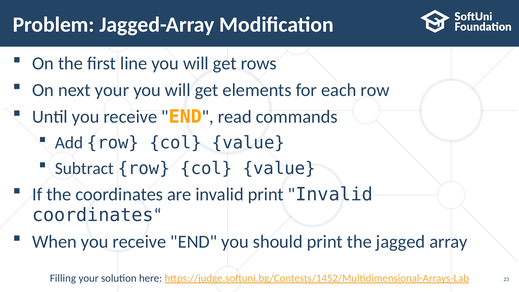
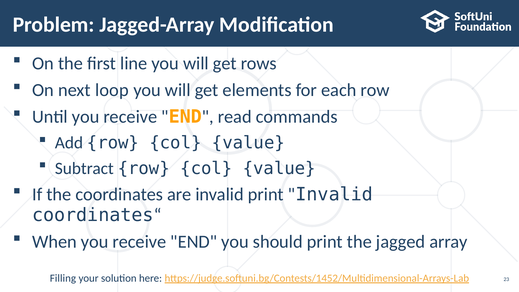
next your: your -> loop (112, 90)
